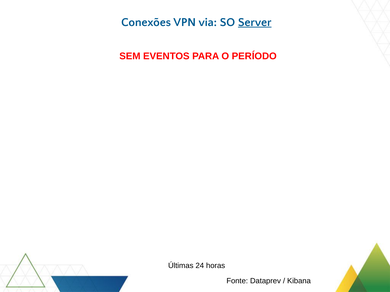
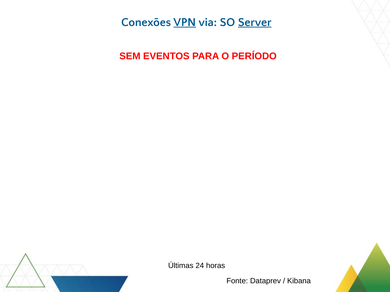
VPN underline: none -> present (185, 22)
